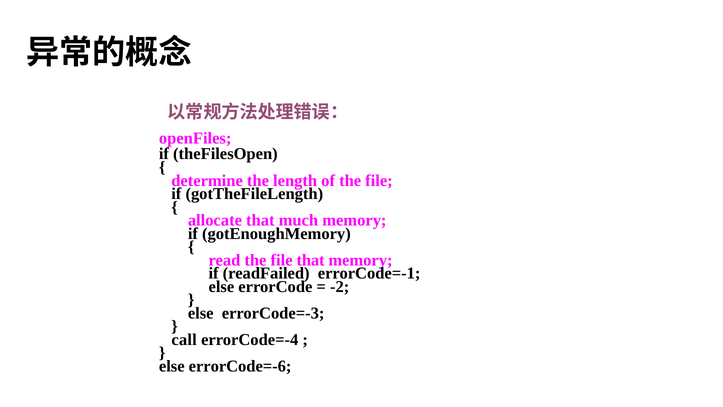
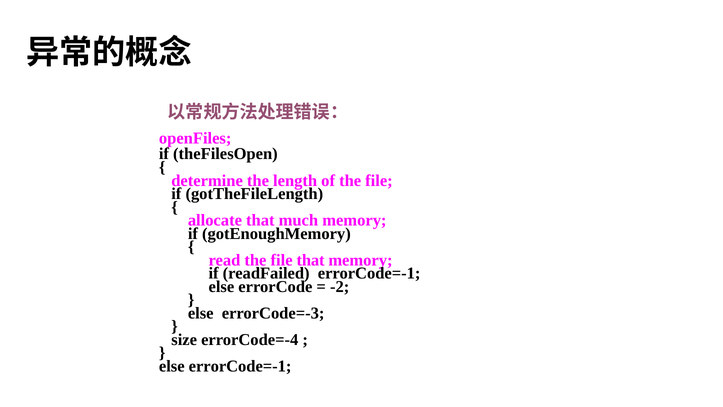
call: call -> size (184, 339)
else errorCode=-6: errorCode=-6 -> errorCode=-1 (240, 366)
